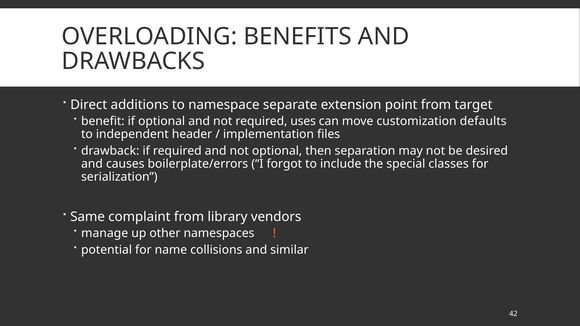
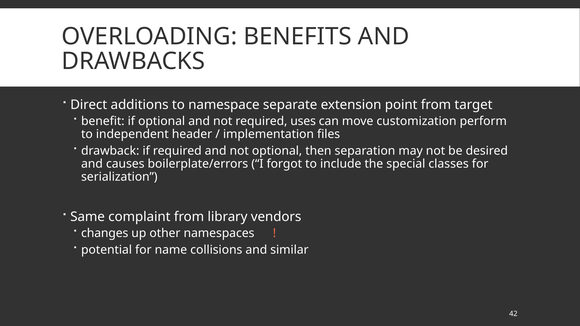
defaults: defaults -> perform (483, 121)
manage: manage -> changes (105, 233)
